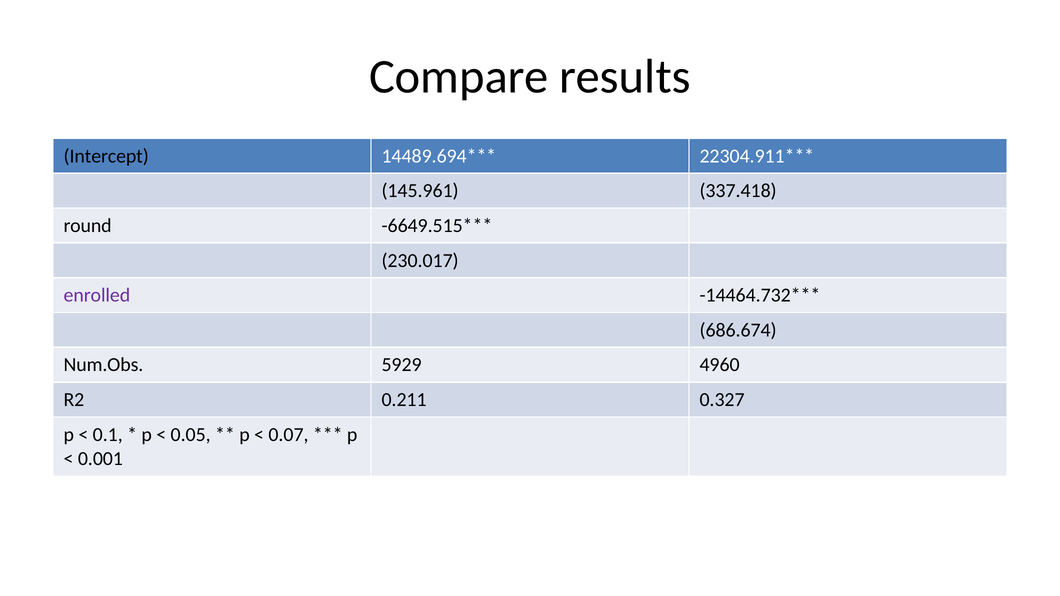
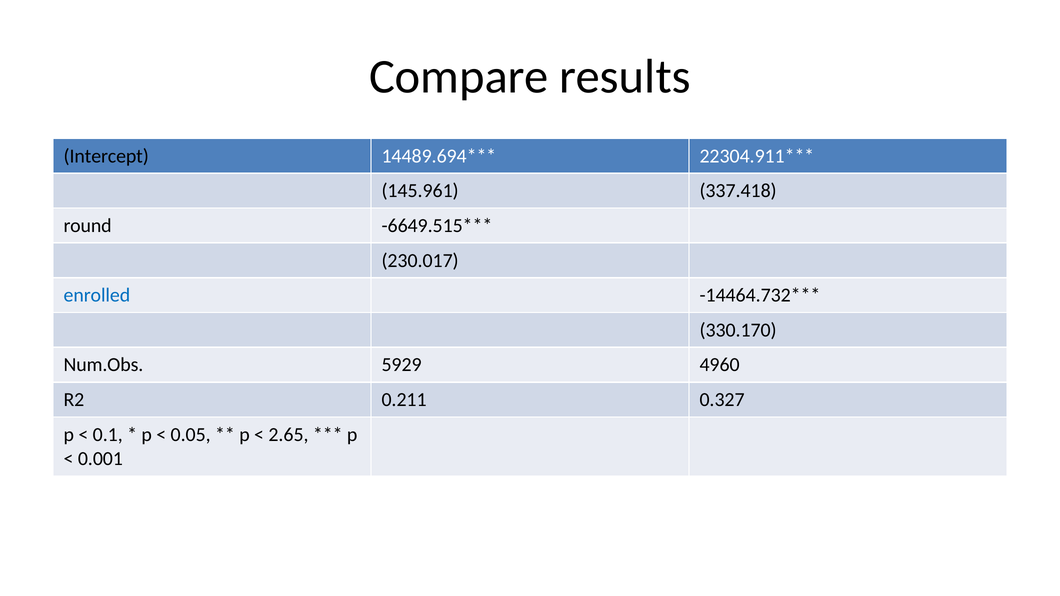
enrolled colour: purple -> blue (97, 295)
686.674: 686.674 -> 330.170 (738, 330)
0.07: 0.07 -> 2.65 (288, 435)
